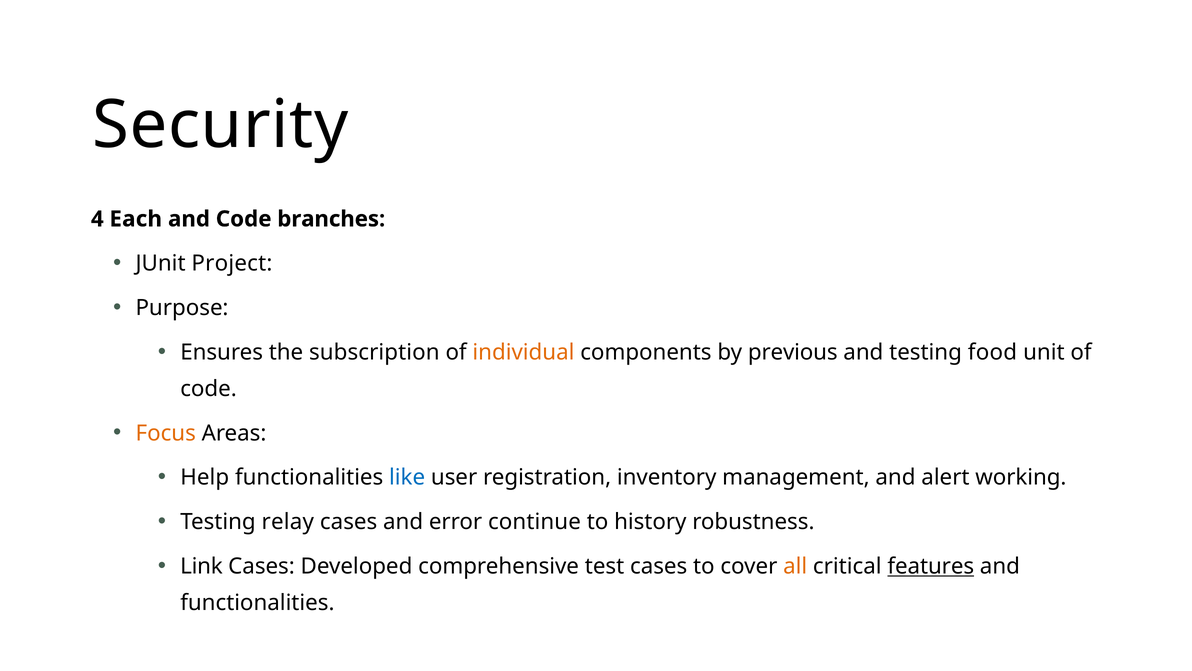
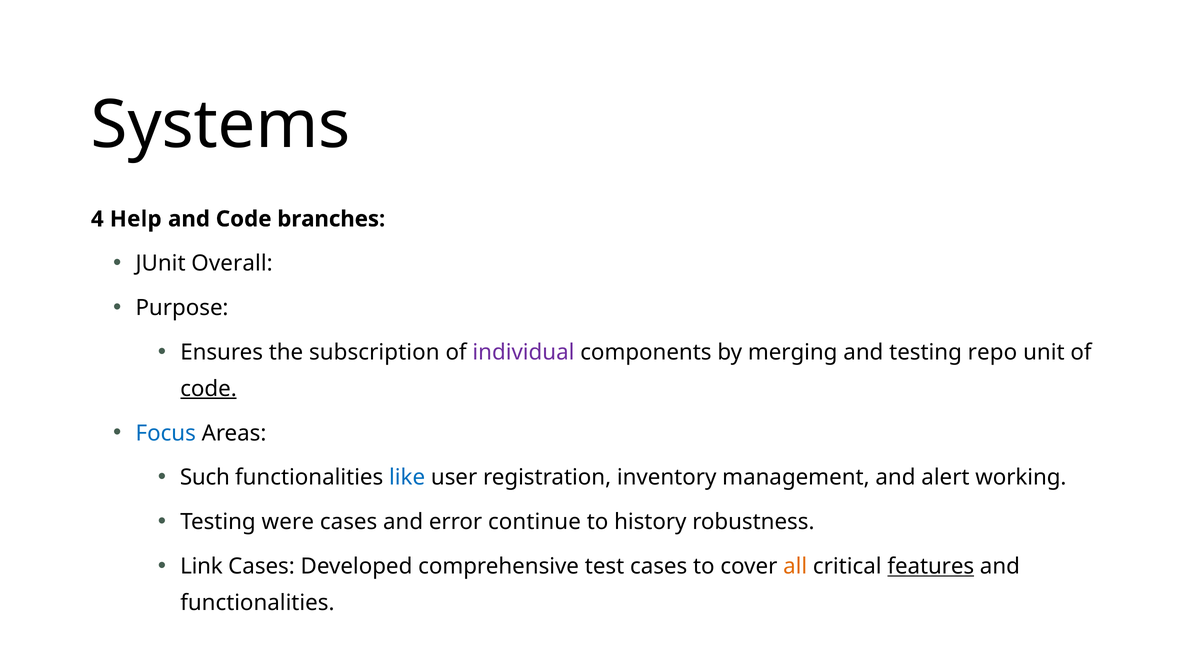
Security: Security -> Systems (221, 125)
Each: Each -> Help (136, 219)
Project: Project -> Overall (232, 263)
individual colour: orange -> purple (523, 352)
previous: previous -> merging (793, 352)
food: food -> repo (992, 352)
code underline: none -> present (209, 388)
Focus colour: orange -> blue (166, 433)
Help: Help -> Such (205, 477)
relay: relay -> were (288, 522)
